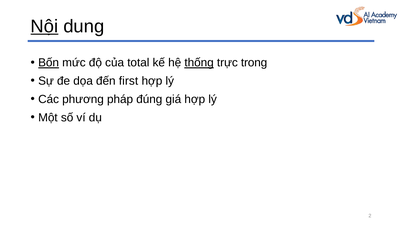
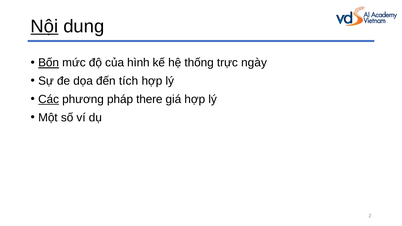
total: total -> hình (138, 63)
thống underline: present -> none (199, 63)
trong: trong -> ngày (254, 63)
first: first -> tích (129, 81)
Các underline: none -> present (49, 99)
đúng: đúng -> there (149, 99)
